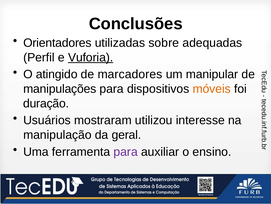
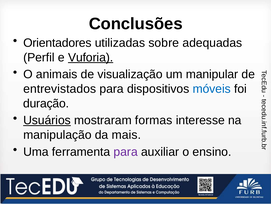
atingido: atingido -> animais (57, 74)
marcadores: marcadores -> visualização (130, 74)
manipulações: manipulações -> entrevistados (60, 89)
móveis colour: orange -> blue (212, 89)
Usuários underline: none -> present (47, 120)
utilizou: utilizou -> formas (154, 120)
geral: geral -> mais (126, 134)
